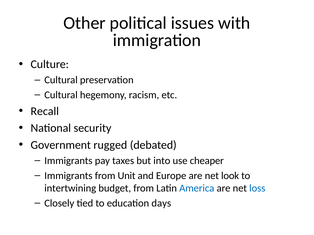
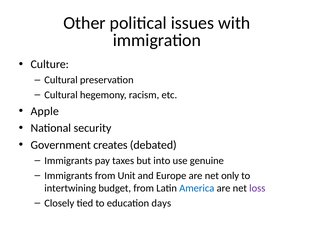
Recall: Recall -> Apple (45, 111)
rugged: rugged -> creates (110, 145)
cheaper: cheaper -> genuine (207, 161)
look: look -> only (230, 176)
loss colour: blue -> purple (257, 189)
